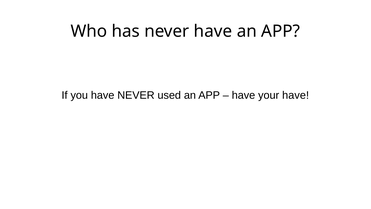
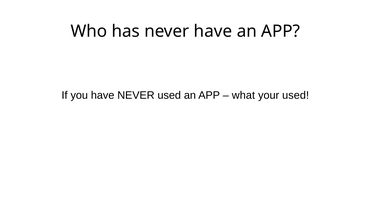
have: have -> what (243, 95)
your have: have -> used (296, 95)
